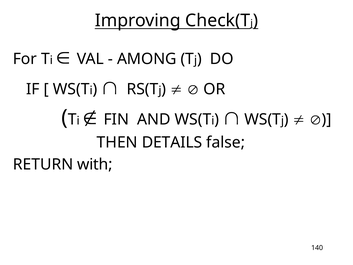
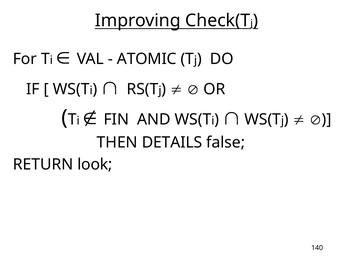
AMONG: AMONG -> ATOMIC (147, 59)
with: with -> look (95, 164)
